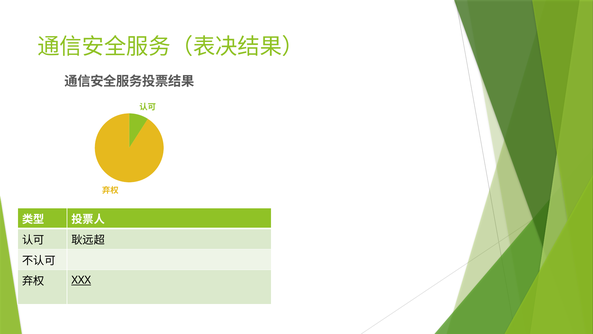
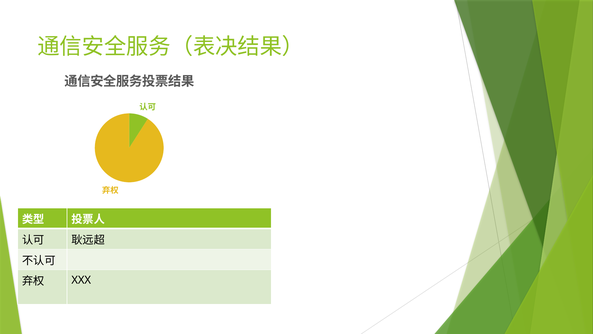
XXX underline: present -> none (81, 280)
